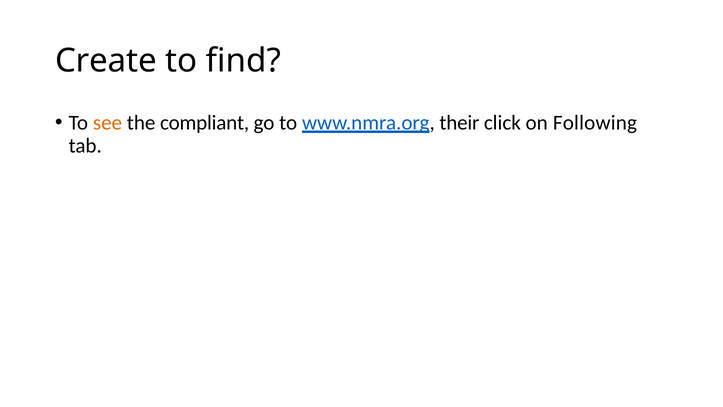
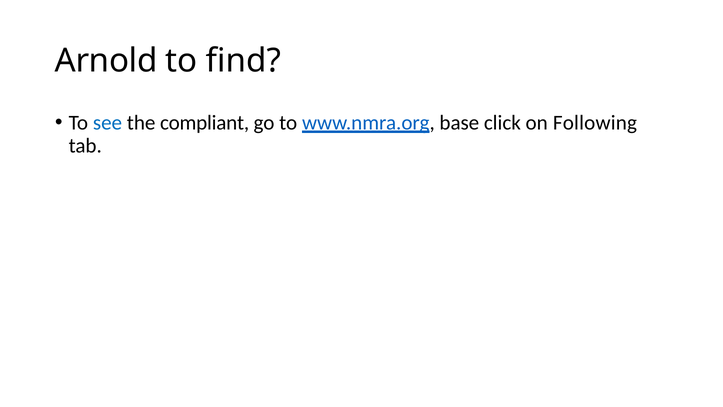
Create: Create -> Arnold (106, 61)
see colour: orange -> blue (107, 123)
their: their -> base (459, 123)
